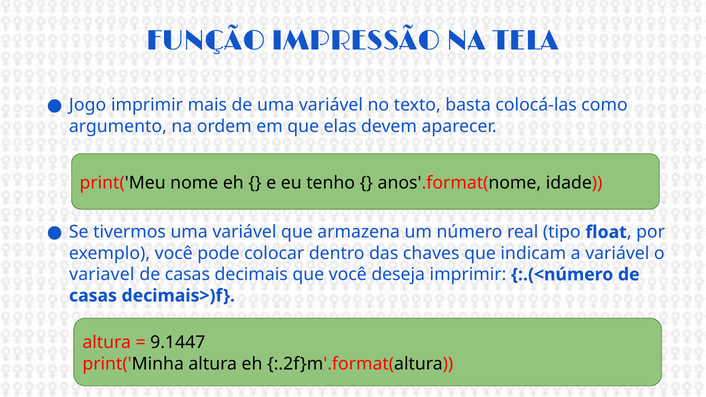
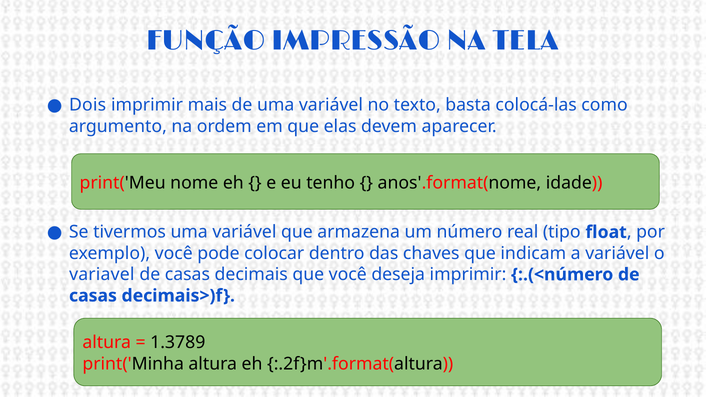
Jogo: Jogo -> Dois (88, 105)
9.1447: 9.1447 -> 1.3789 (178, 343)
